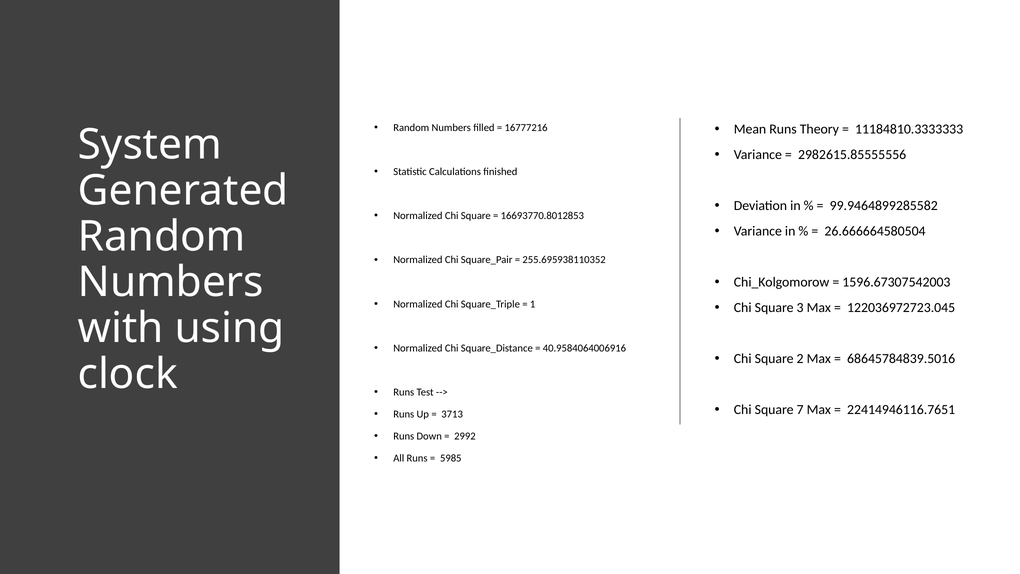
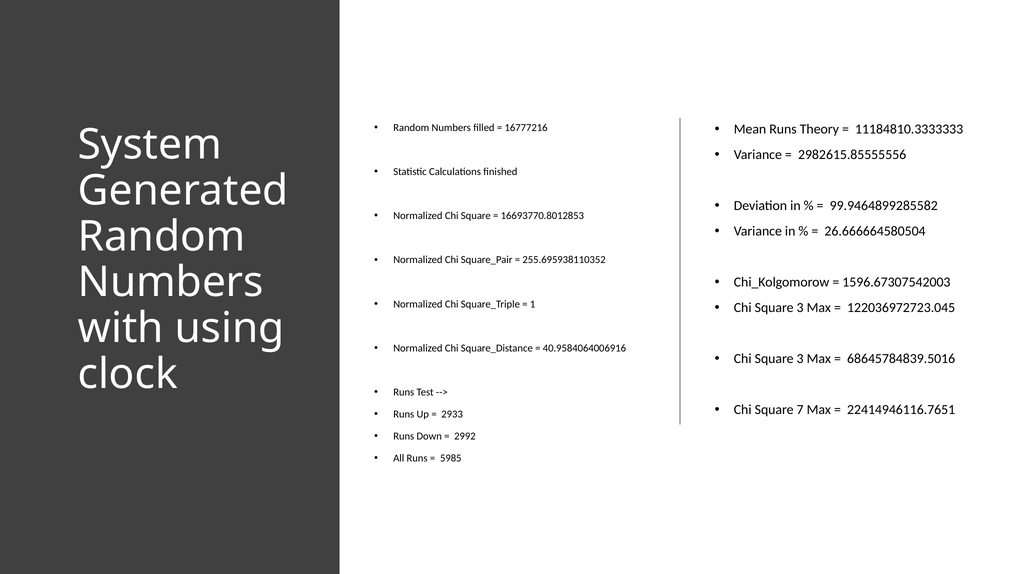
2: 2 -> 3 (800, 359)
3713: 3713 -> 2933 (452, 414)
